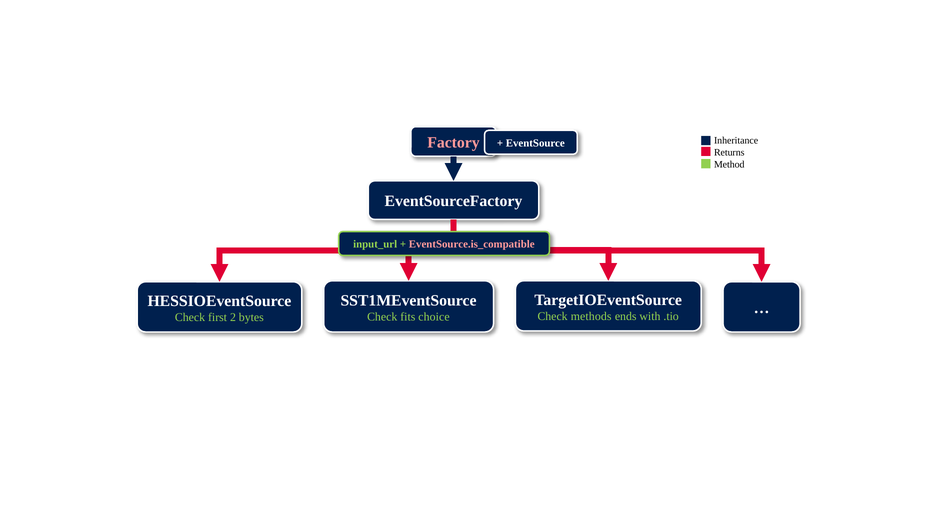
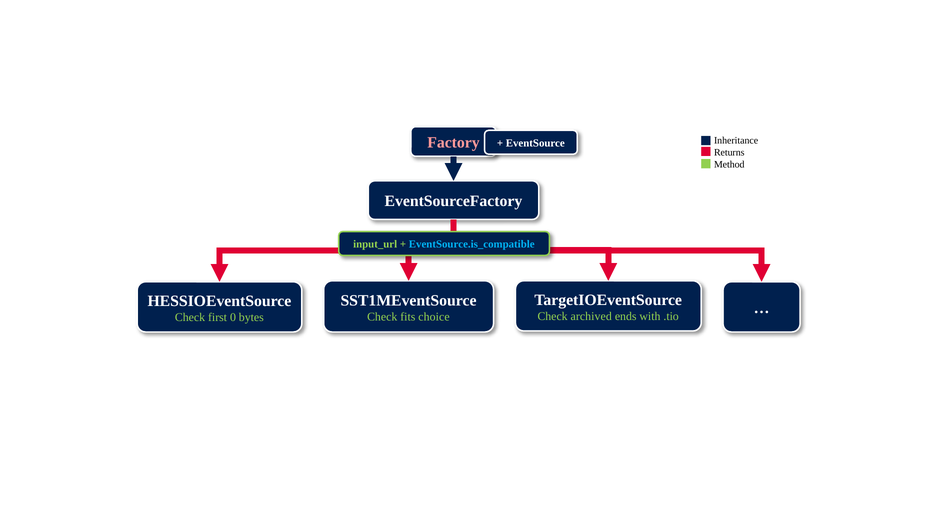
EventSource.is_compatible colour: pink -> light blue (472, 245)
methods: methods -> archived (591, 317)
2: 2 -> 0 (233, 318)
